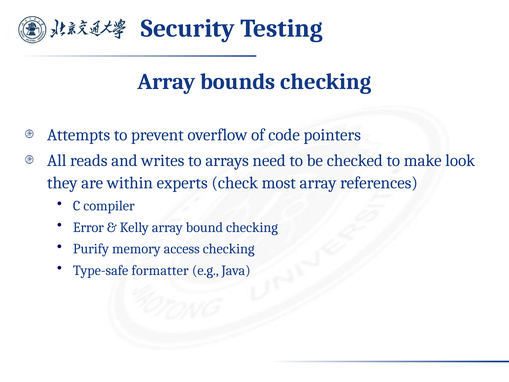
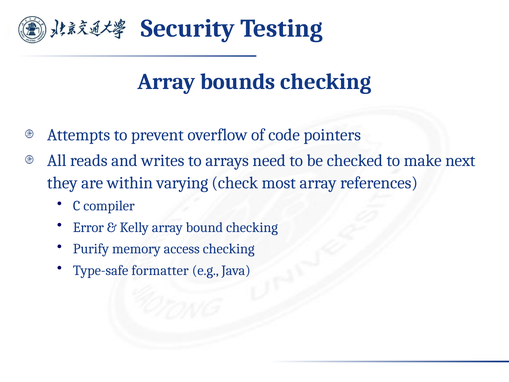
look: look -> next (460, 160)
experts: experts -> varying (182, 183)
